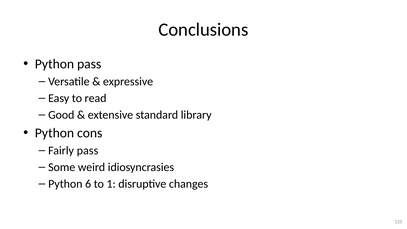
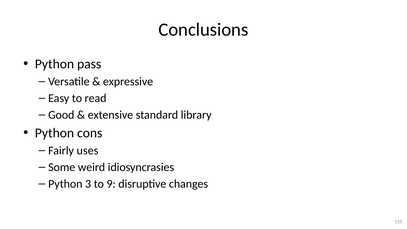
Fairly pass: pass -> uses (88, 150)
6: 6 -> 3 (88, 184)
1: 1 -> 9 (111, 184)
